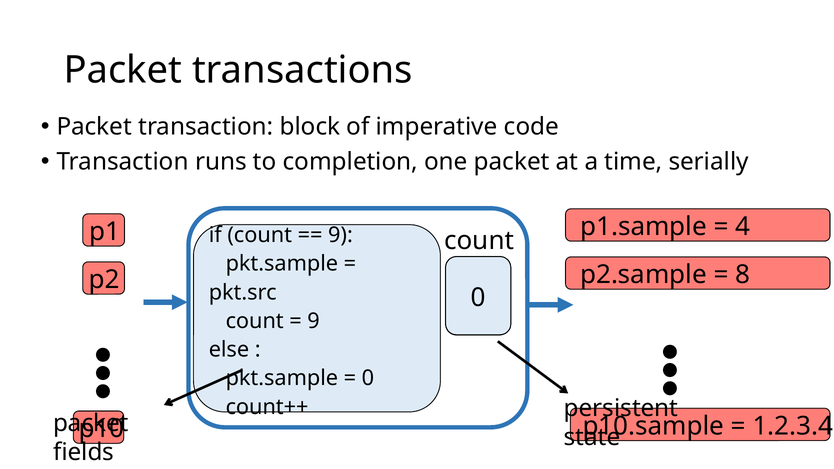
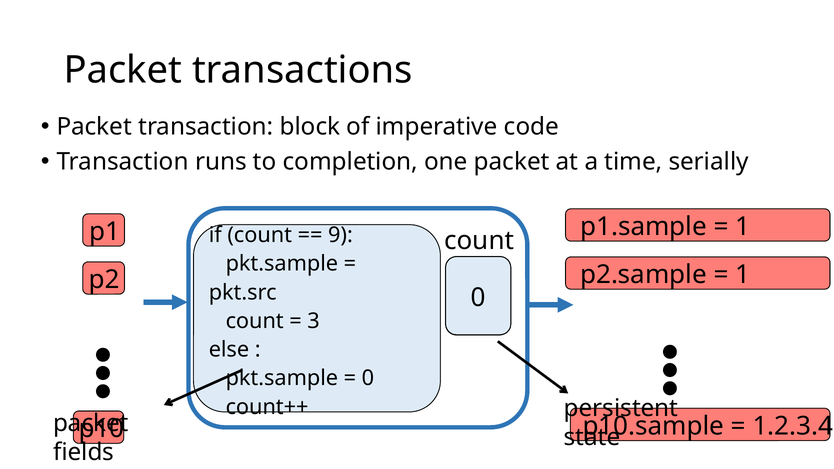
4: 4 -> 1 (743, 227)
8: 8 -> 1 (743, 275)
9: 9 -> 3 (314, 321)
